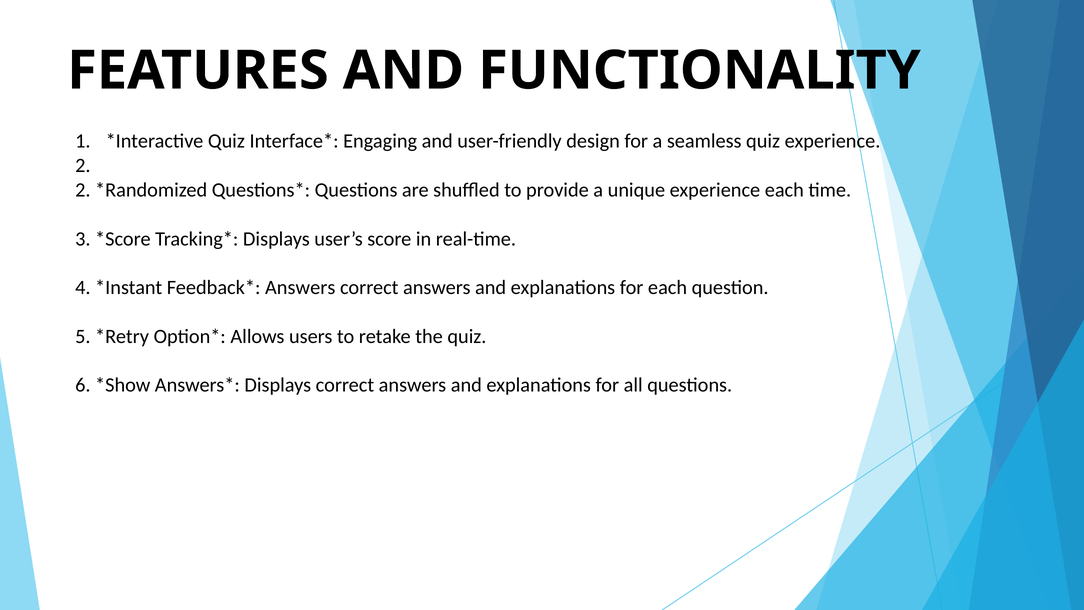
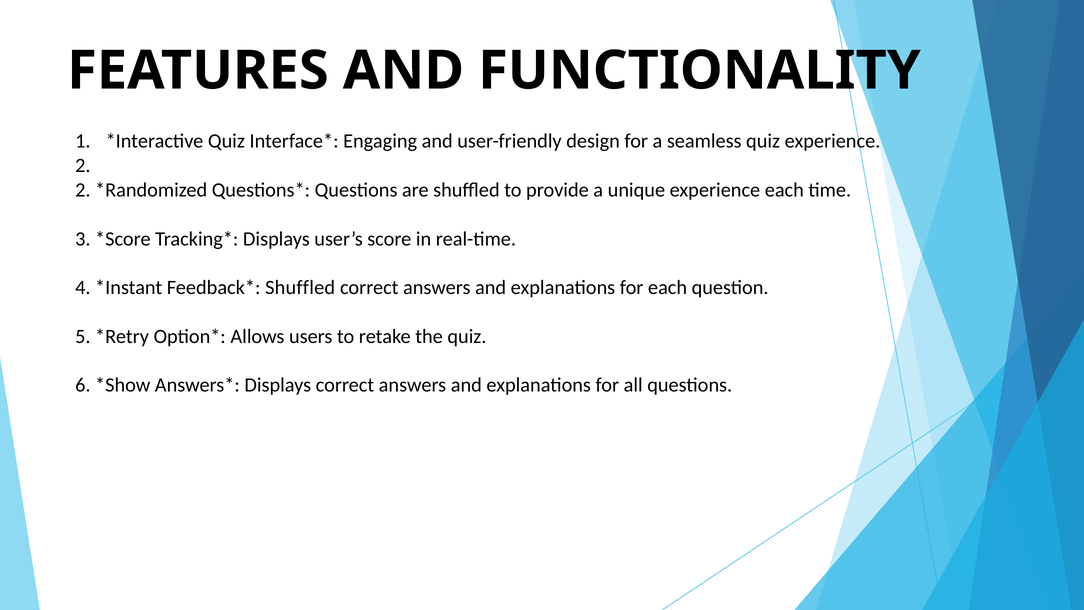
Answers: Answers -> Shuffled (300, 288)
